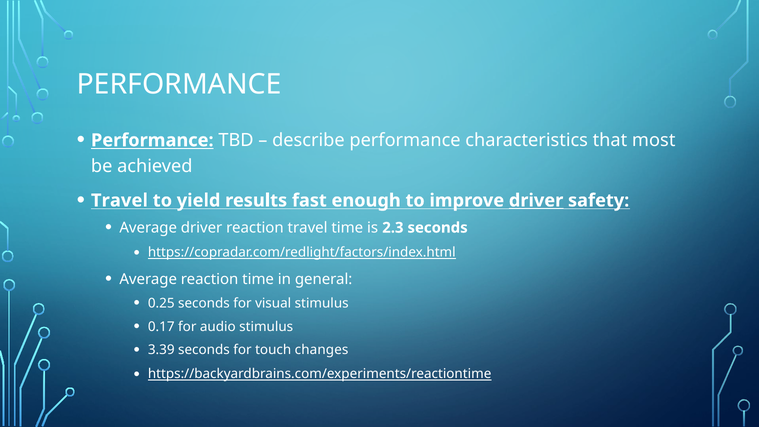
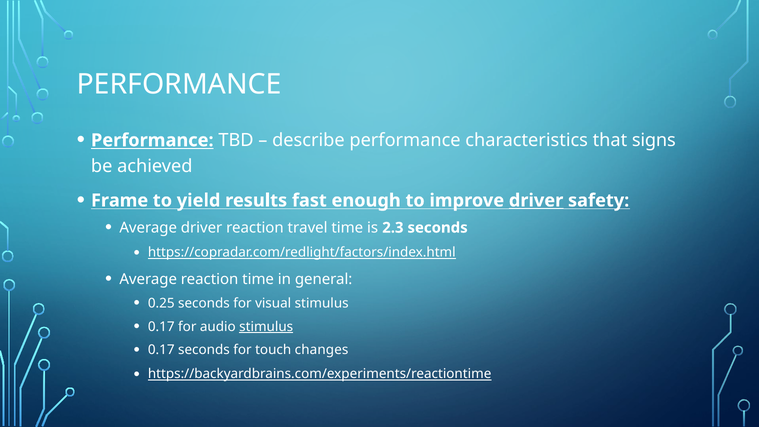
most: most -> signs (654, 140)
Travel: Travel -> Frame (120, 200)
stimulus underline: none -> present (266, 327)
3.39: 3.39 -> 0.17 (161, 350)
